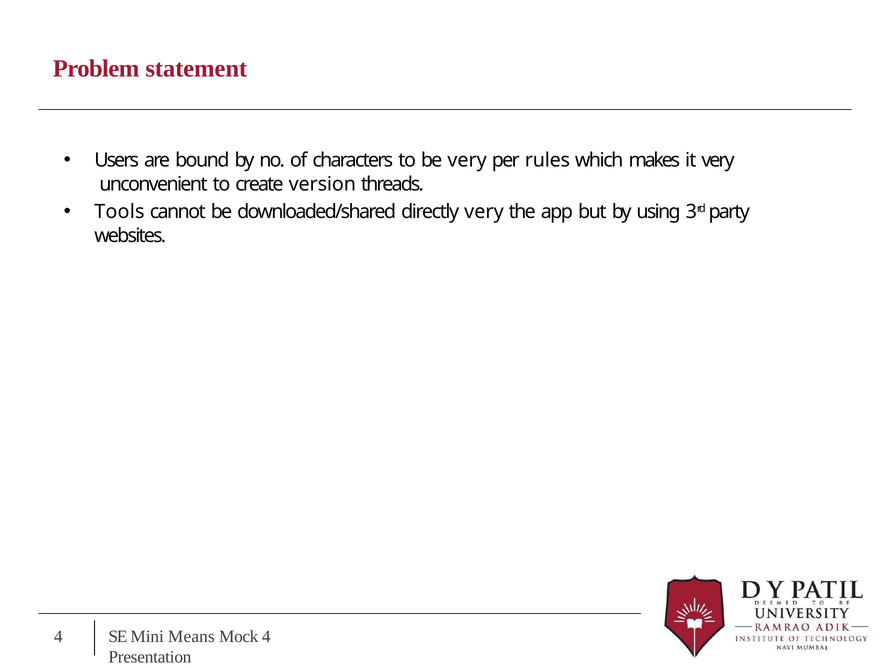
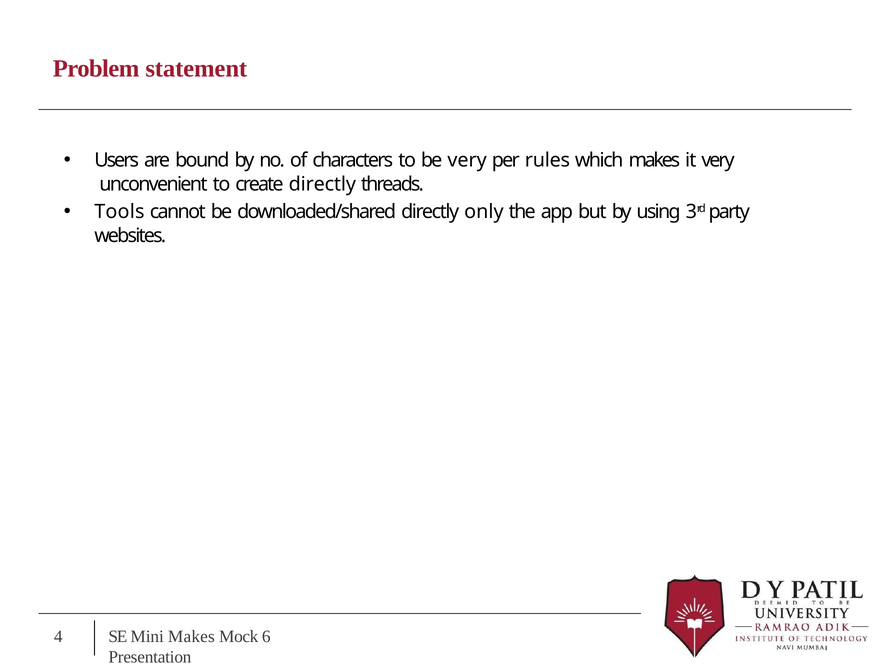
create version: version -> directly (322, 184)
directly very: very -> only (484, 212)
Mini Means: Means -> Makes (191, 637)
Mock 4: 4 -> 6 (266, 637)
